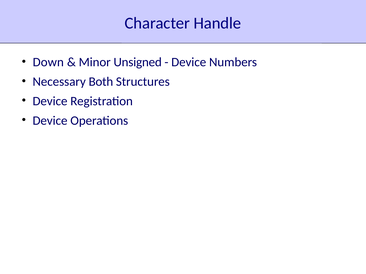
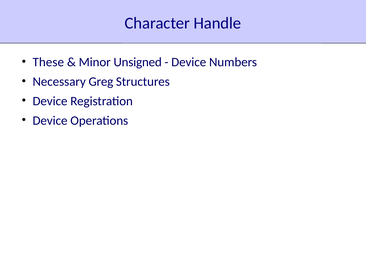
Down: Down -> These (48, 62)
Both: Both -> Greg (101, 82)
